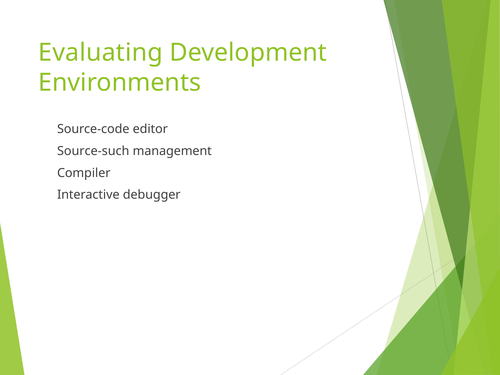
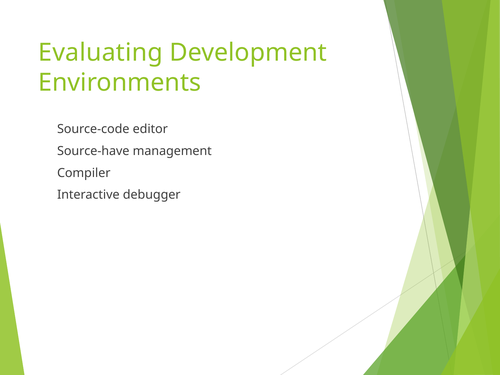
Source-such: Source-such -> Source-have (93, 151)
